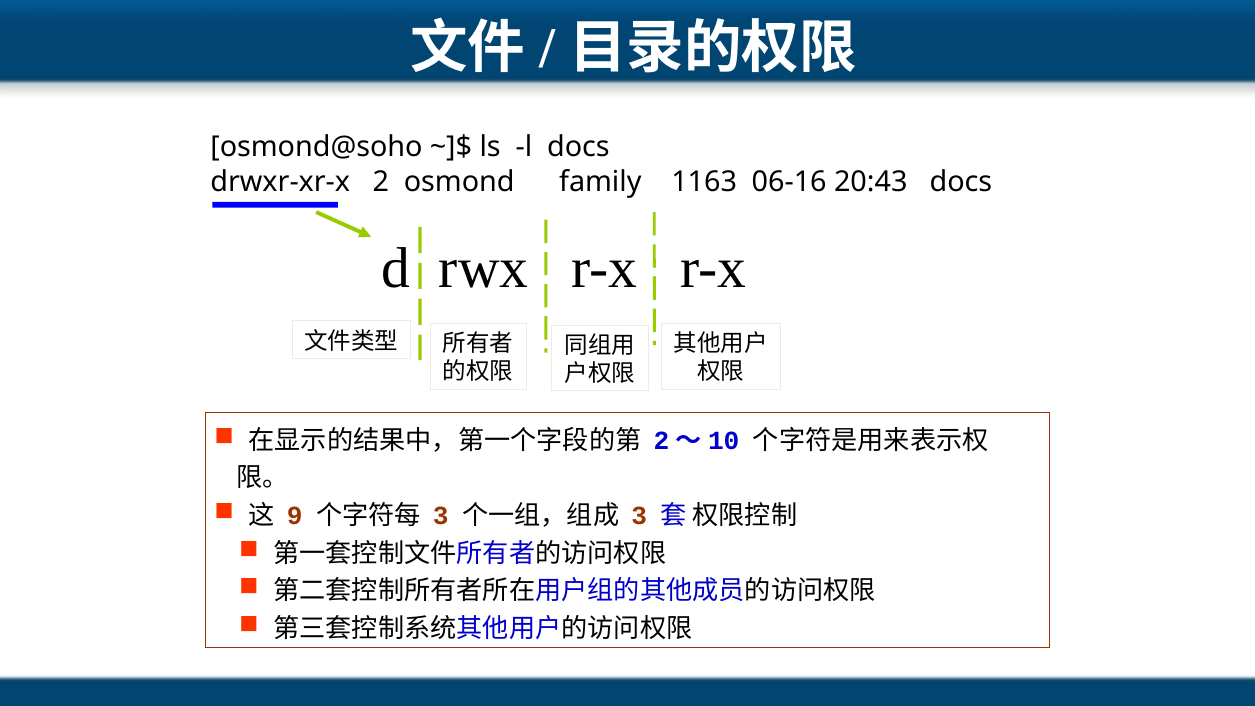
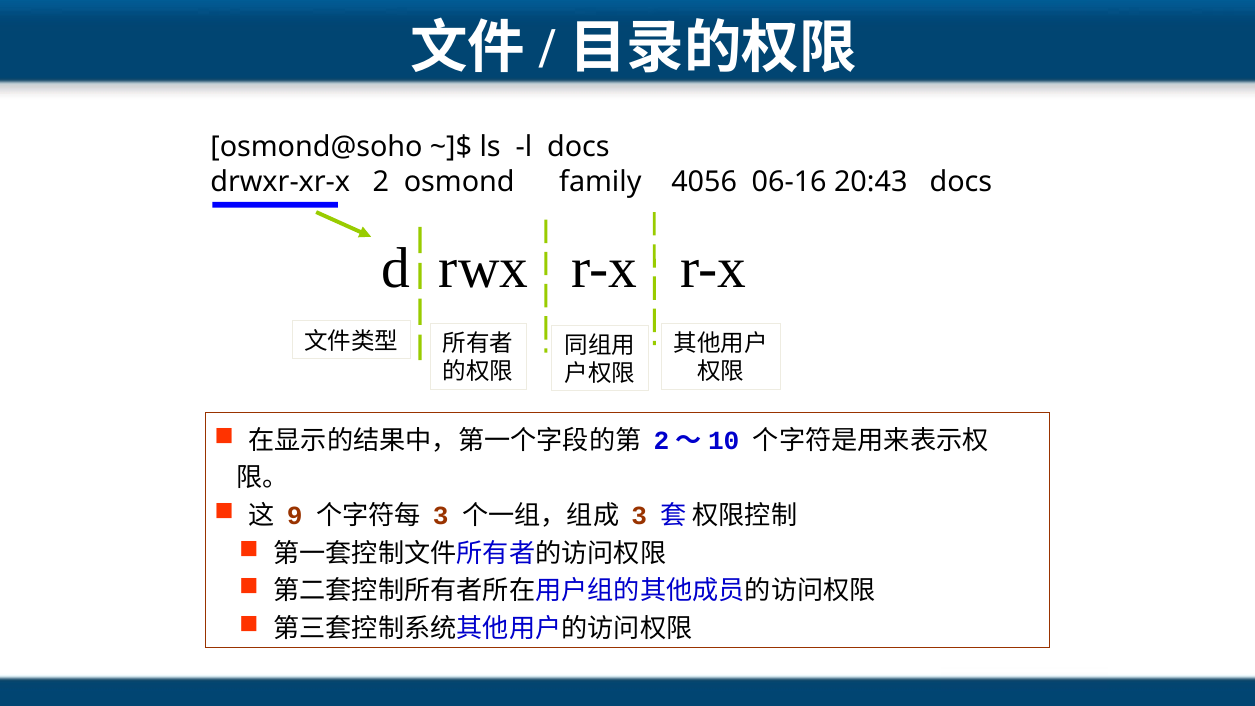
1163: 1163 -> 4056 (704, 182)
